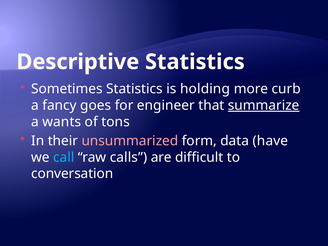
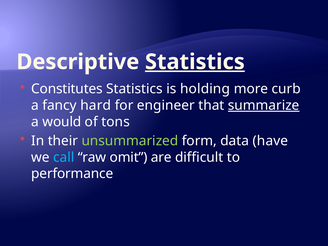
Statistics underline: none -> present (195, 62)
Sometimes: Sometimes -> Constitutes (67, 89)
goes: goes -> hard (96, 105)
wants: wants -> would (62, 122)
unsummarized colour: pink -> light green (130, 141)
calls: calls -> omit (129, 157)
conversation: conversation -> performance (72, 174)
